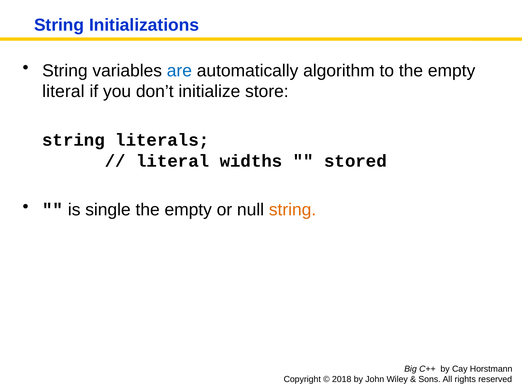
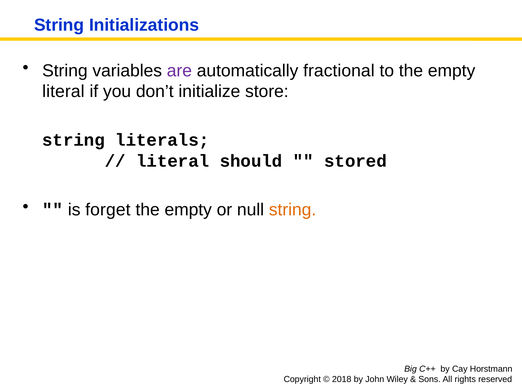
are colour: blue -> purple (179, 71)
algorithm: algorithm -> fractional (339, 71)
widths: widths -> should (251, 161)
single: single -> forget (108, 210)
